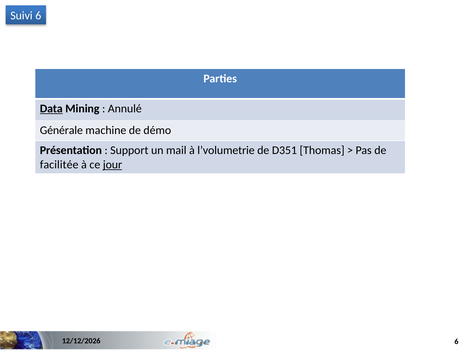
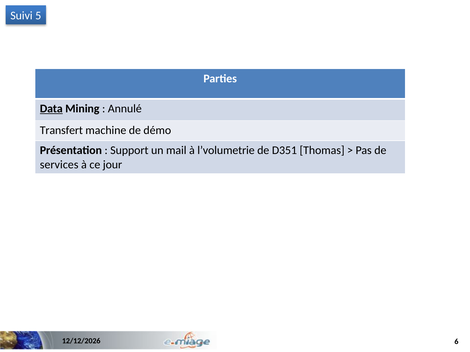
Suivi 6: 6 -> 5 (38, 16)
Générale: Générale -> Transfert (61, 130)
facilitée: facilitée -> services (59, 165)
jour underline: present -> none (113, 165)
